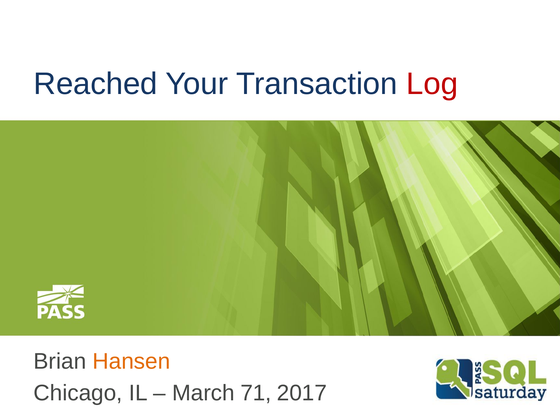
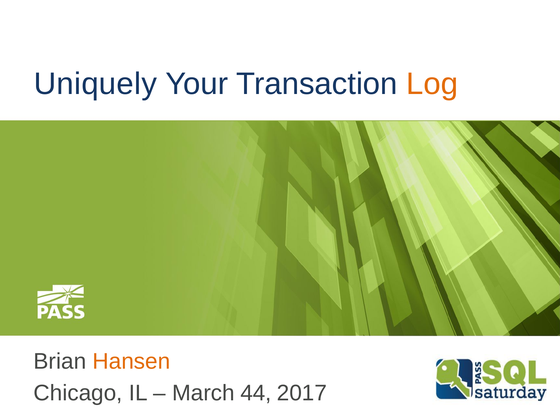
Reached: Reached -> Uniquely (95, 84)
Log colour: red -> orange (432, 84)
71: 71 -> 44 (256, 393)
